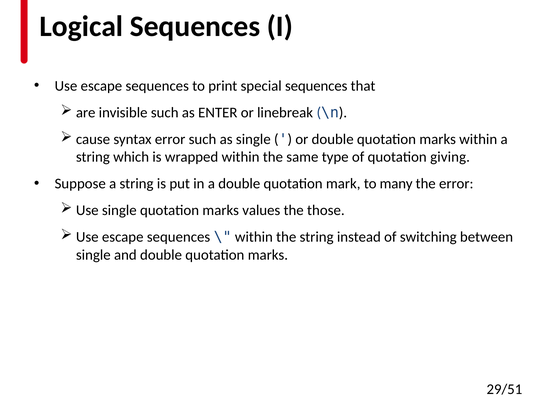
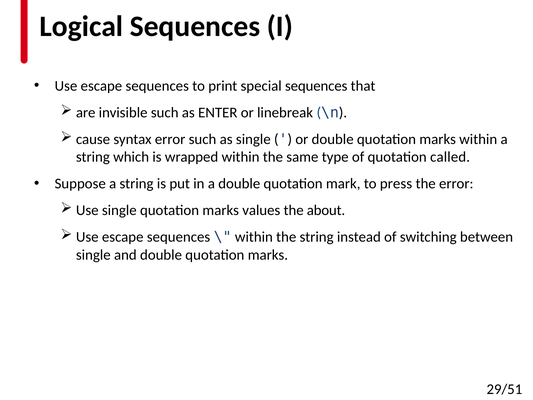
giving: giving -> called (450, 157)
many: many -> press (396, 184)
those: those -> about (326, 210)
